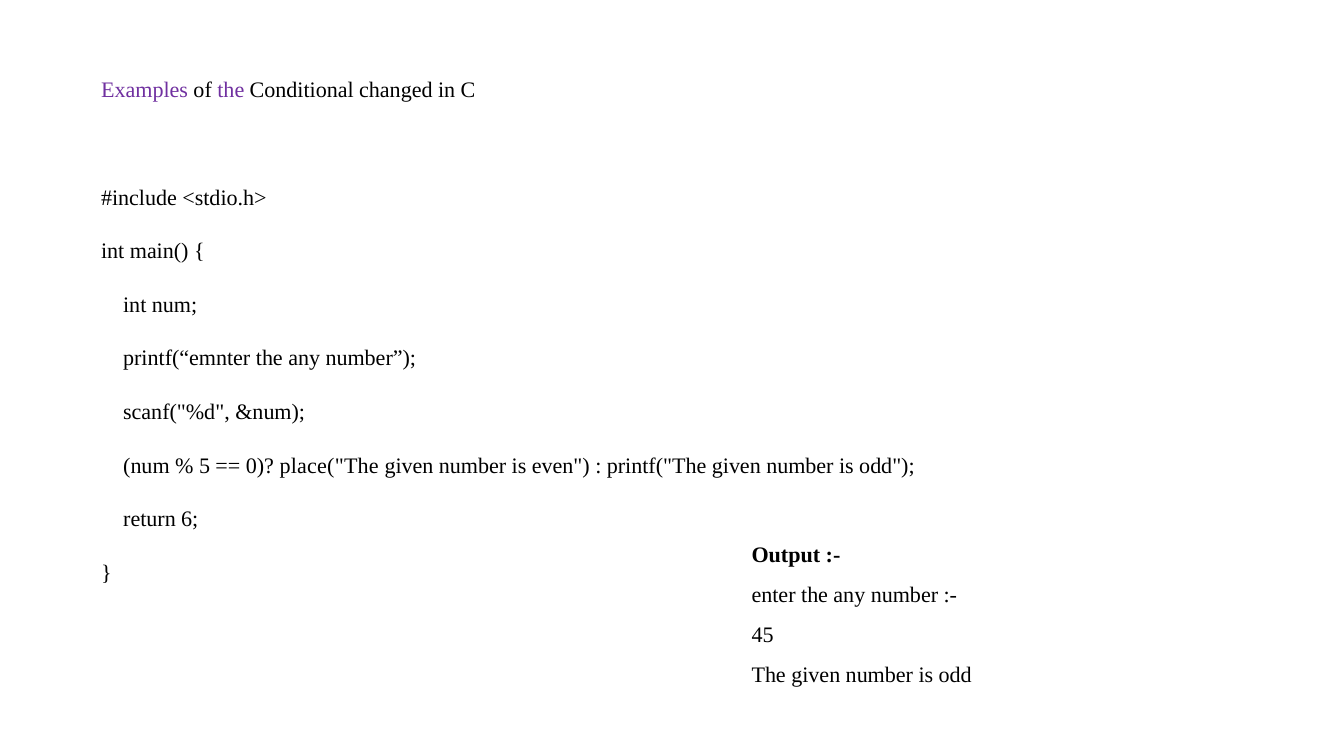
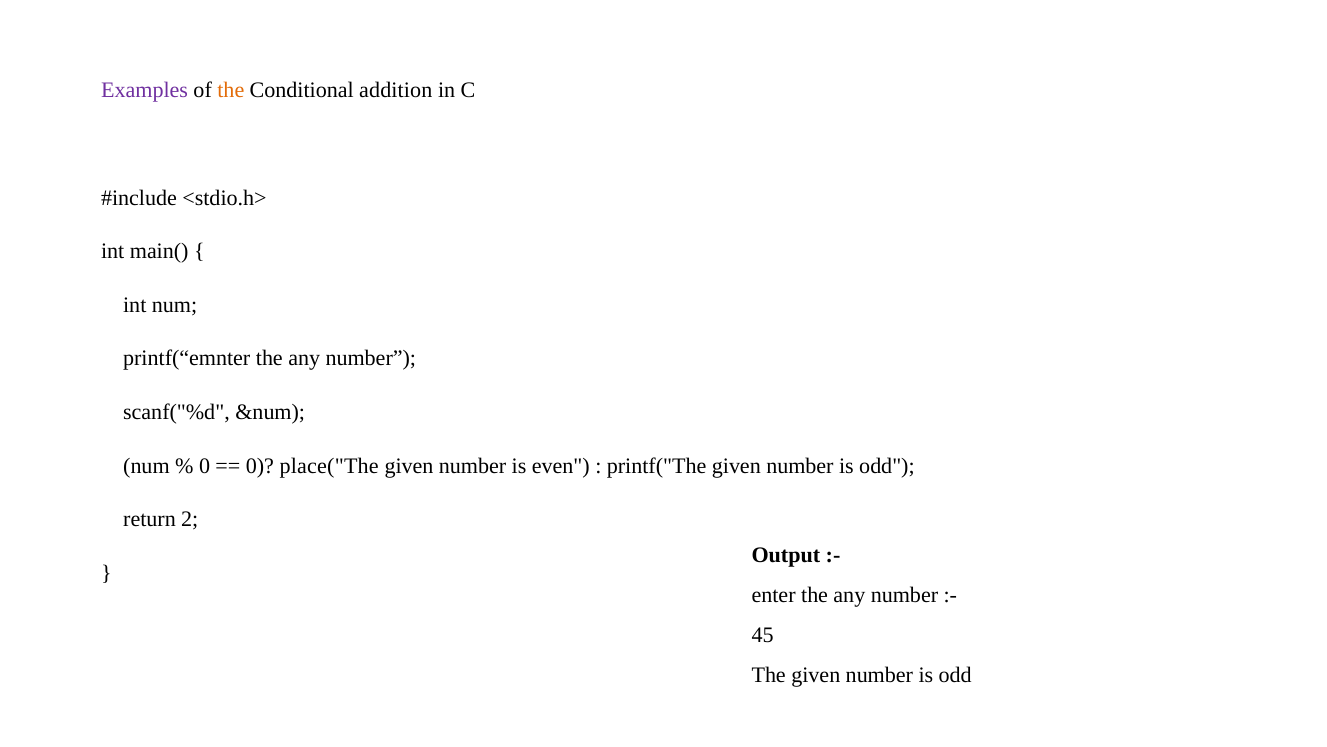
the colour: purple -> orange (231, 90)
changed: changed -> addition (396, 90)
5: 5 -> 0 (205, 466)
6: 6 -> 2 (190, 519)
